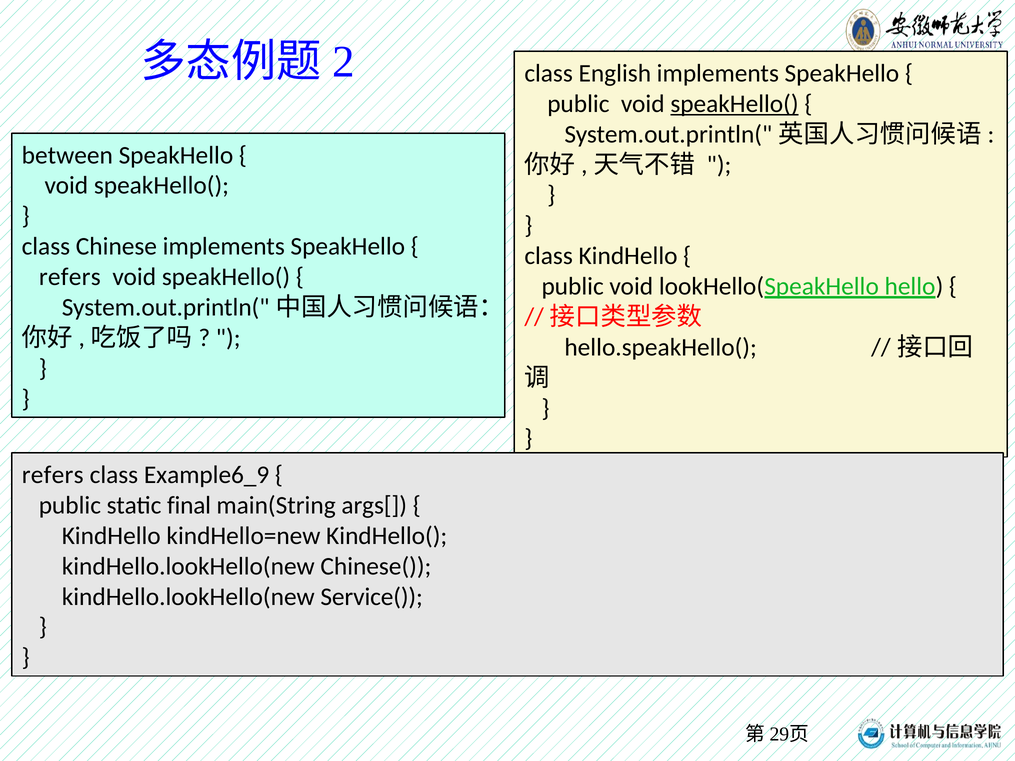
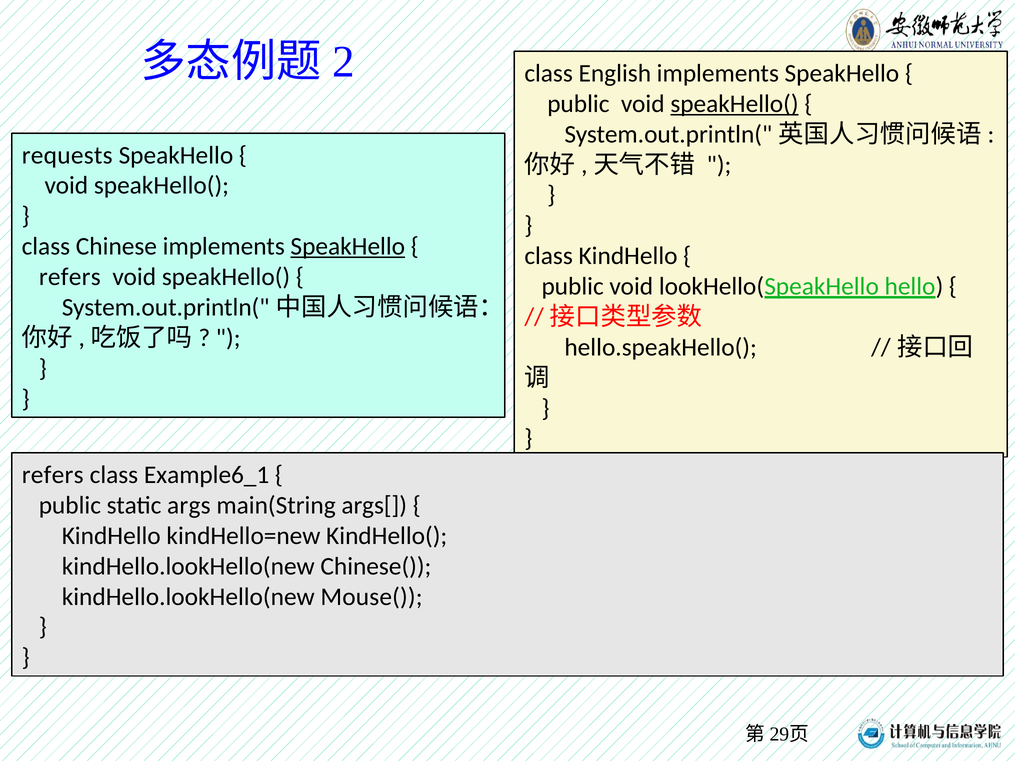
between: between -> requests (67, 155)
SpeakHello underline: none -> present (348, 247)
Example6_9: Example6_9 -> Example6_1 (207, 475)
final: final -> args (189, 506)
Service(: Service( -> Mouse( (371, 597)
